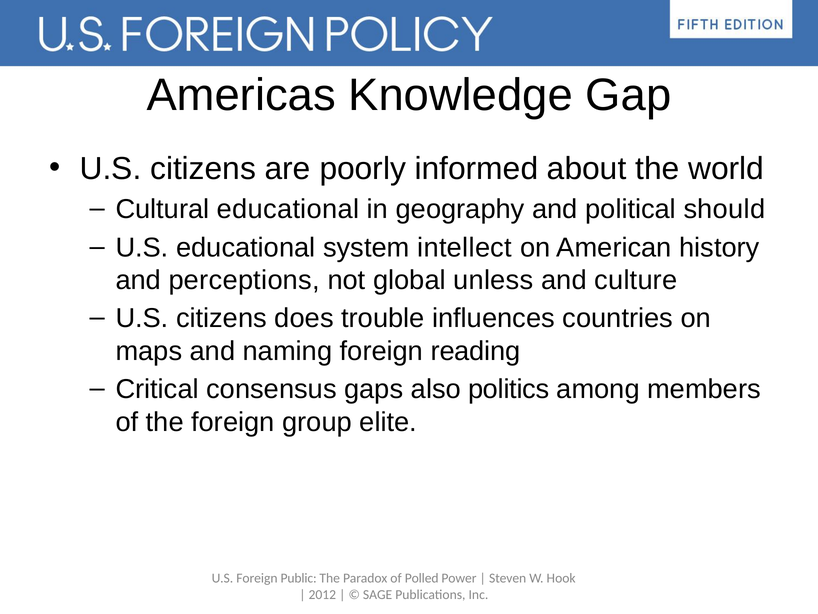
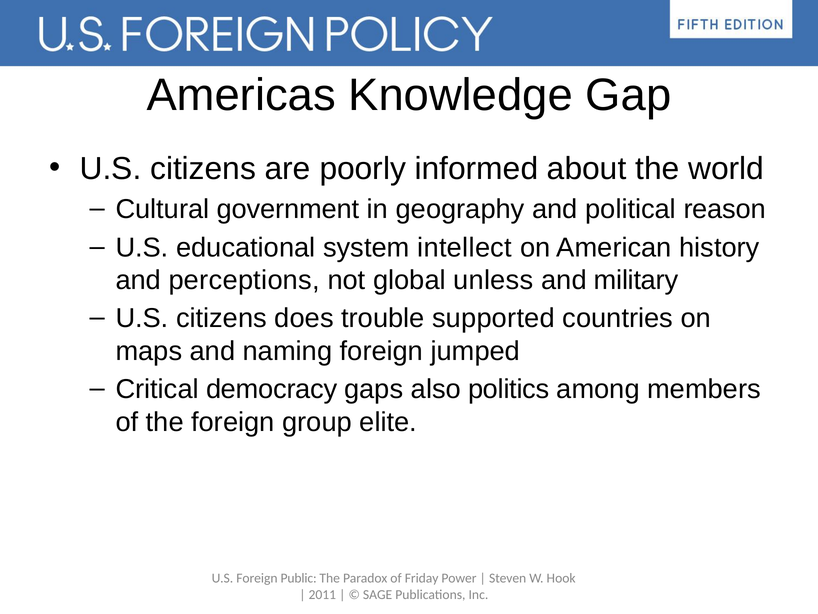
Cultural educational: educational -> government (288, 209)
should: should -> reason (725, 209)
culture: culture -> military (636, 280)
influences: influences -> supported (493, 318)
reading: reading -> jumped (475, 351)
consensus: consensus -> democracy (272, 389)
Polled: Polled -> Friday (422, 578)
2012: 2012 -> 2011 (322, 594)
